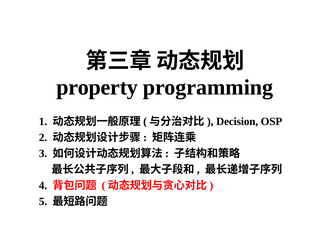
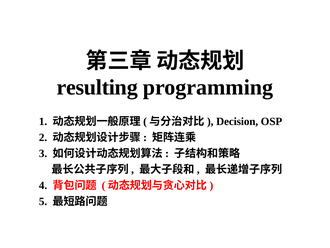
property: property -> resulting (97, 87)
